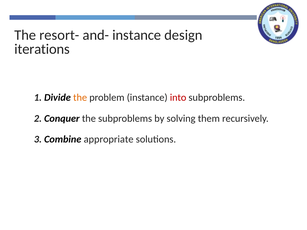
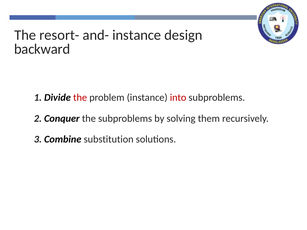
iterations: iterations -> backward (42, 49)
the colour: orange -> red (80, 98)
appropriate: appropriate -> substitution (109, 139)
